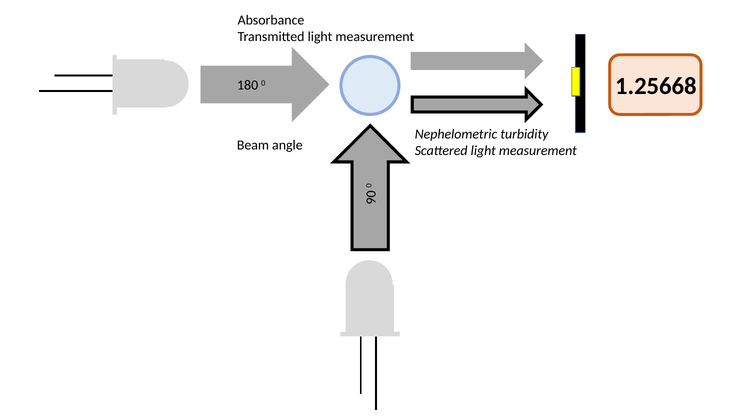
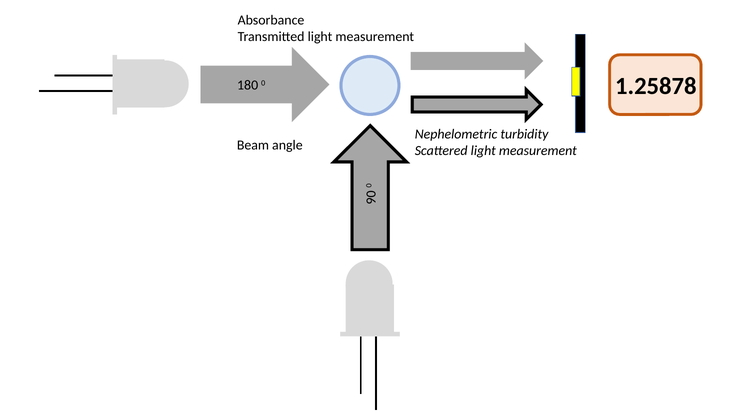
1.25668: 1.25668 -> 1.25878 (656, 86)
